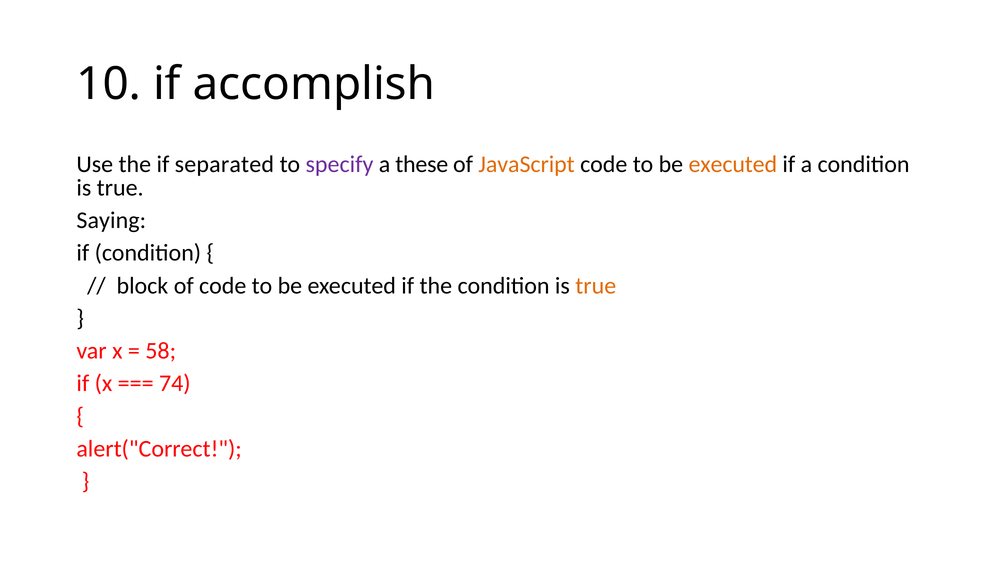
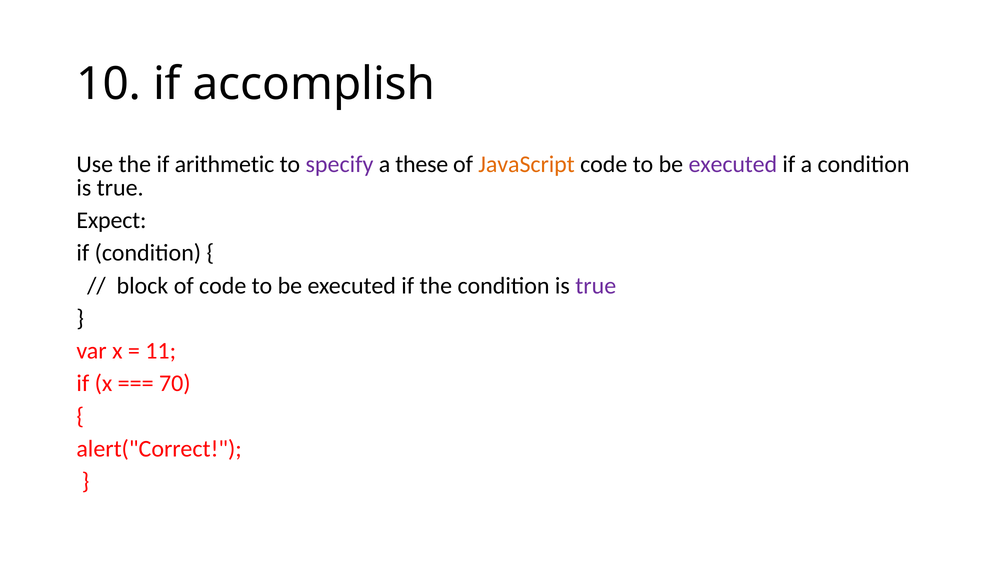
separated: separated -> arithmetic (225, 165)
executed colour: orange -> purple (733, 165)
Saying: Saying -> Expect (111, 221)
true colour: orange -> purple (596, 286)
58: 58 -> 11 (161, 351)
74: 74 -> 70 (175, 384)
